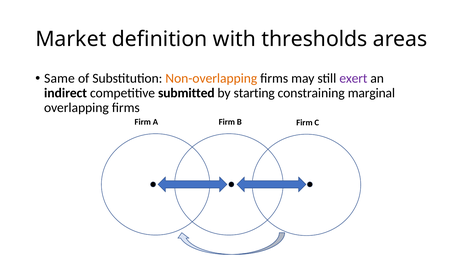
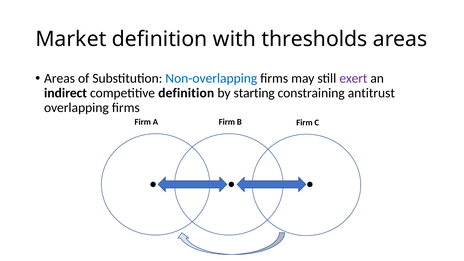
Same: Same -> Areas (60, 78)
Non-overlapping colour: orange -> blue (211, 78)
competitive submitted: submitted -> definition (186, 93)
marginal: marginal -> antitrust (371, 93)
